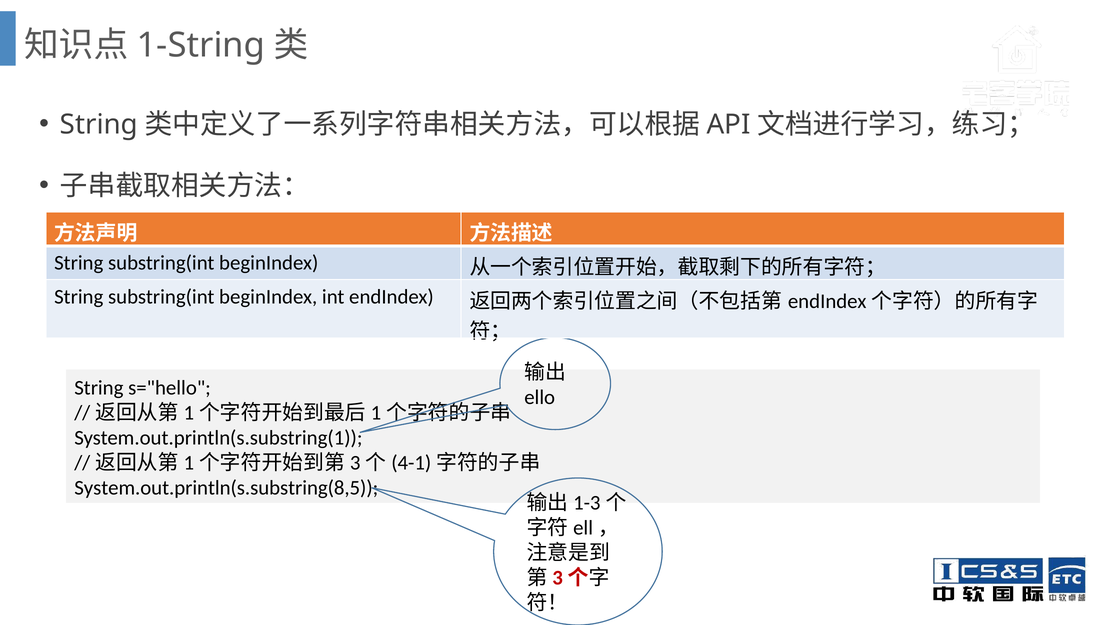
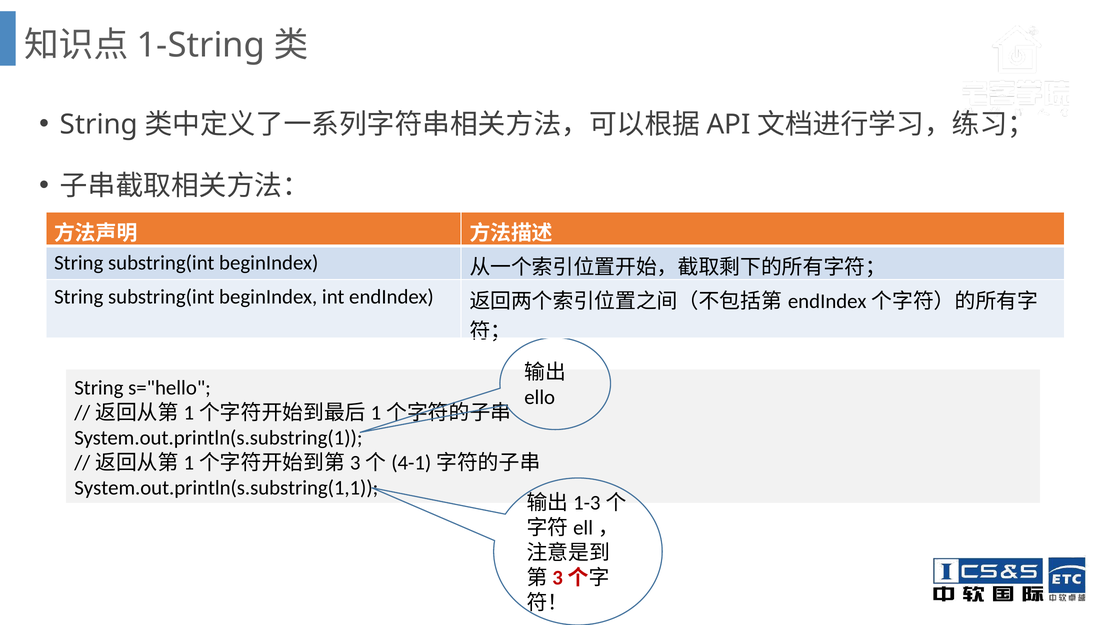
System.out.println(s.substring(8,5: System.out.println(s.substring(8,5 -> System.out.println(s.substring(1,1 (226, 488)
